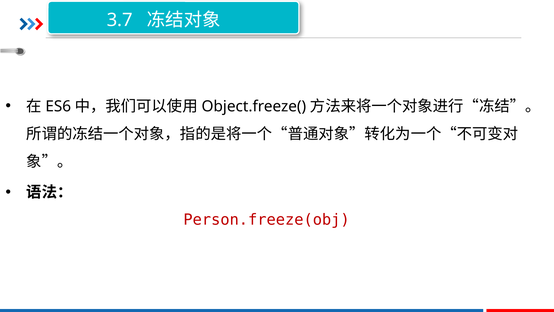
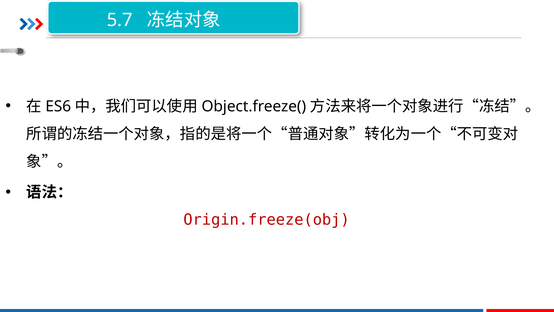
3.7: 3.7 -> 5.7 (120, 20)
Person.freeze(obj: Person.freeze(obj -> Origin.freeze(obj (267, 220)
